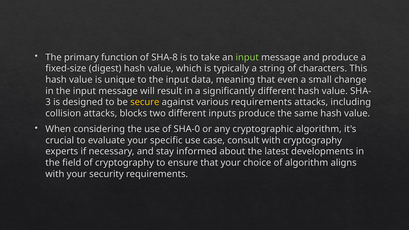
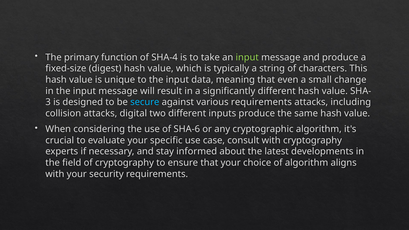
SHA-8: SHA-8 -> SHA-4 (165, 57)
secure colour: yellow -> light blue (145, 102)
blocks: blocks -> digital (133, 113)
SHA-0: SHA-0 -> SHA-6 (187, 129)
